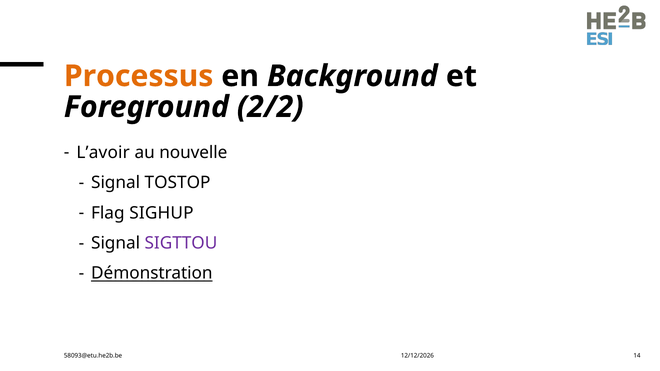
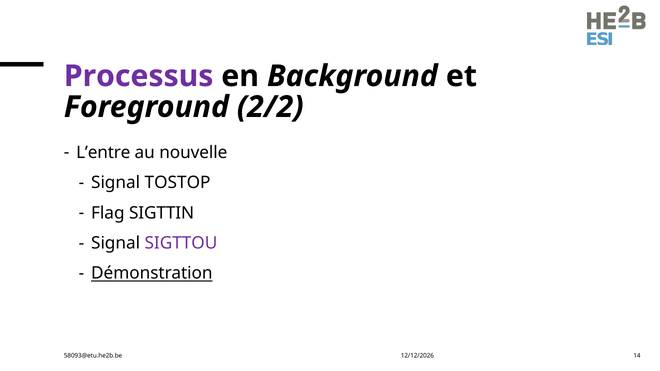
Processus colour: orange -> purple (139, 76)
L’avoir: L’avoir -> L’entre (103, 153)
SIGHUP: SIGHUP -> SIGTTIN (162, 213)
